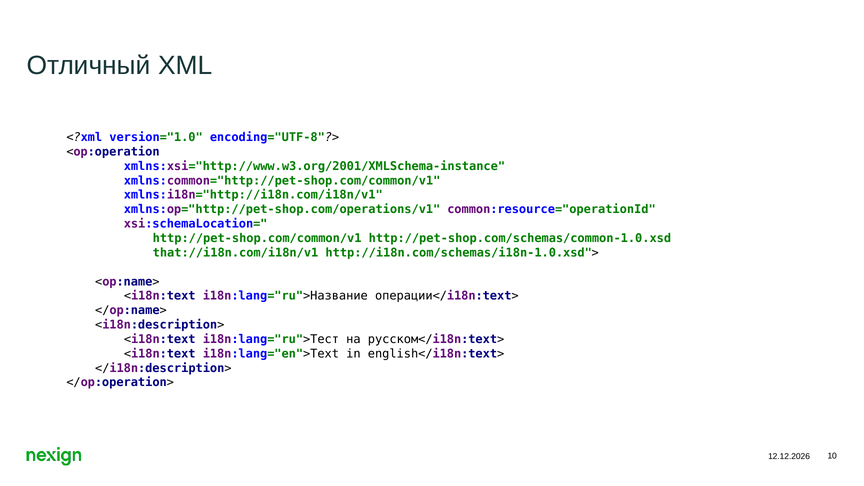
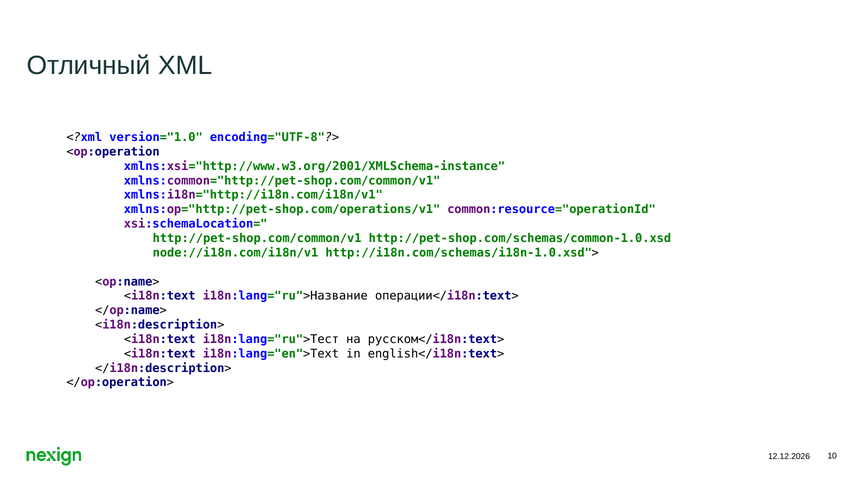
that://i18n.com/i18n/v1: that://i18n.com/i18n/v1 -> node://i18n.com/i18n/v1 (236, 253)
